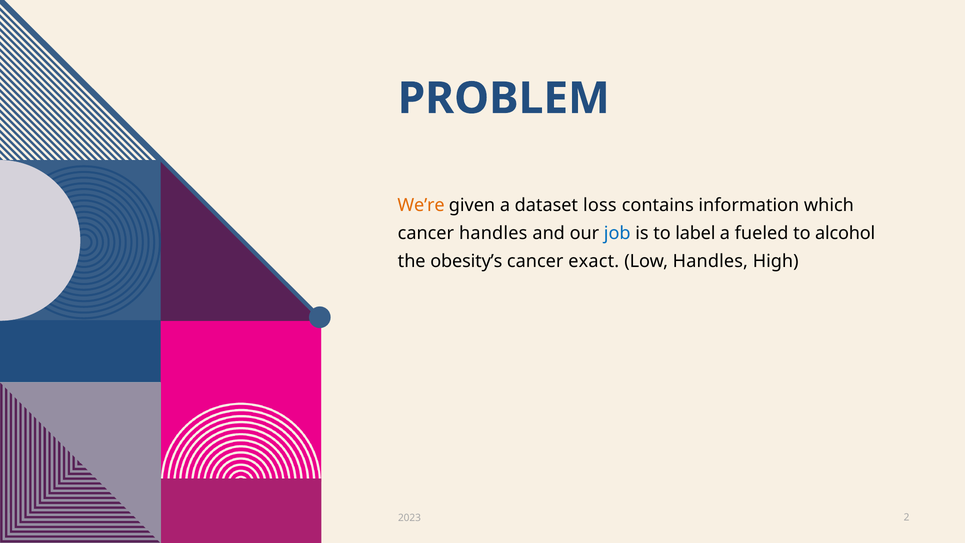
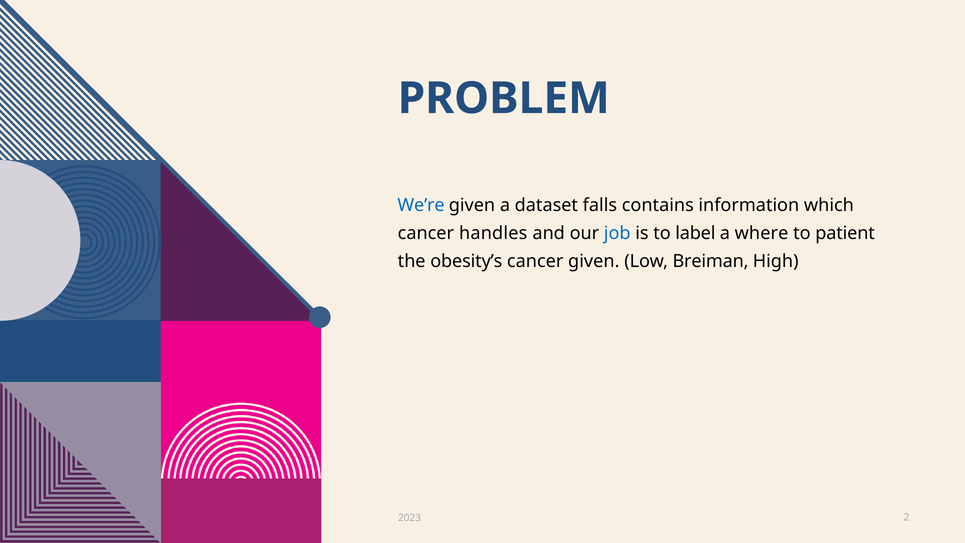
We’re colour: orange -> blue (421, 205)
loss: loss -> falls (600, 205)
fueled: fueled -> where (762, 233)
alcohol: alcohol -> patient (845, 233)
cancer exact: exact -> given (594, 261)
Low Handles: Handles -> Breiman (711, 261)
